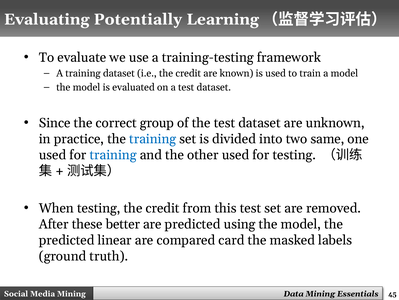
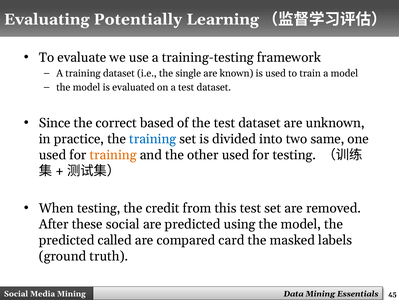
i.e the credit: credit -> single (188, 73)
group: group -> based (157, 123)
training colour: blue -> orange (113, 155)
these better: better -> social (123, 224)
linear: linear -> called (115, 240)
